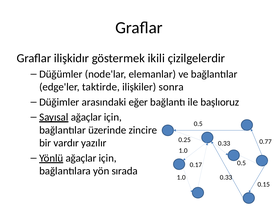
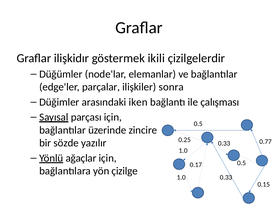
taktirde: taktirde -> parçalar (101, 87)
eğer: eğer -> iken (138, 102)
başlıoruz: başlıoruz -> çalışması (220, 102)
Sayısal ağaçlar: ağaçlar -> parçası (86, 117)
vardır: vardır -> sözde (66, 143)
sırada: sırada -> çizilge (125, 171)
